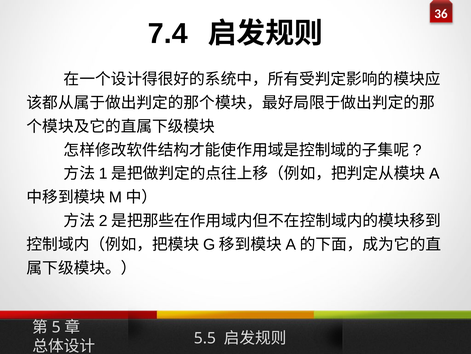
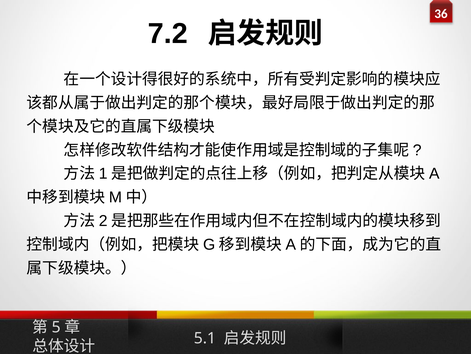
7.4: 7.4 -> 7.2 (168, 34)
5.5: 5.5 -> 5.1 (205, 337)
